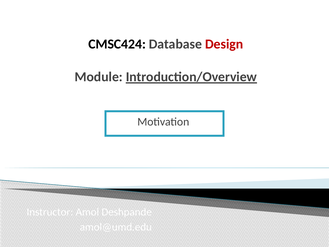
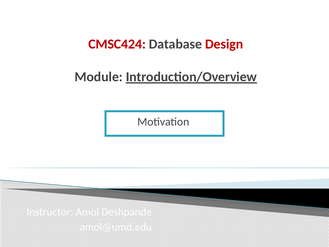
CMSC424 colour: black -> red (117, 44)
